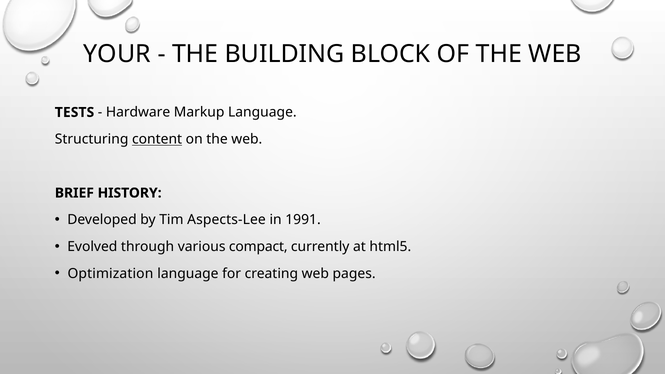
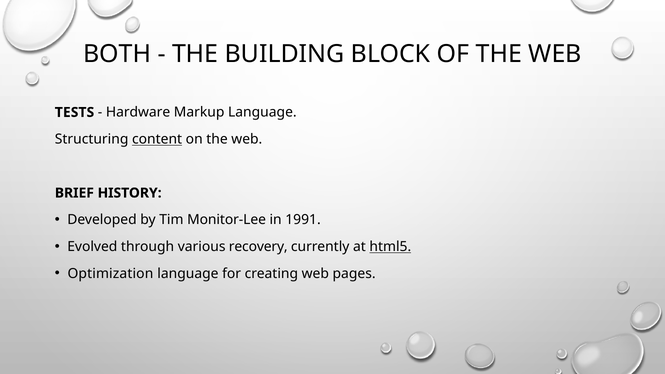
YOUR: YOUR -> BOTH (117, 54)
Aspects-Lee: Aspects-Lee -> Monitor-Lee (227, 220)
compact: compact -> recovery (258, 247)
html5 underline: none -> present (390, 247)
